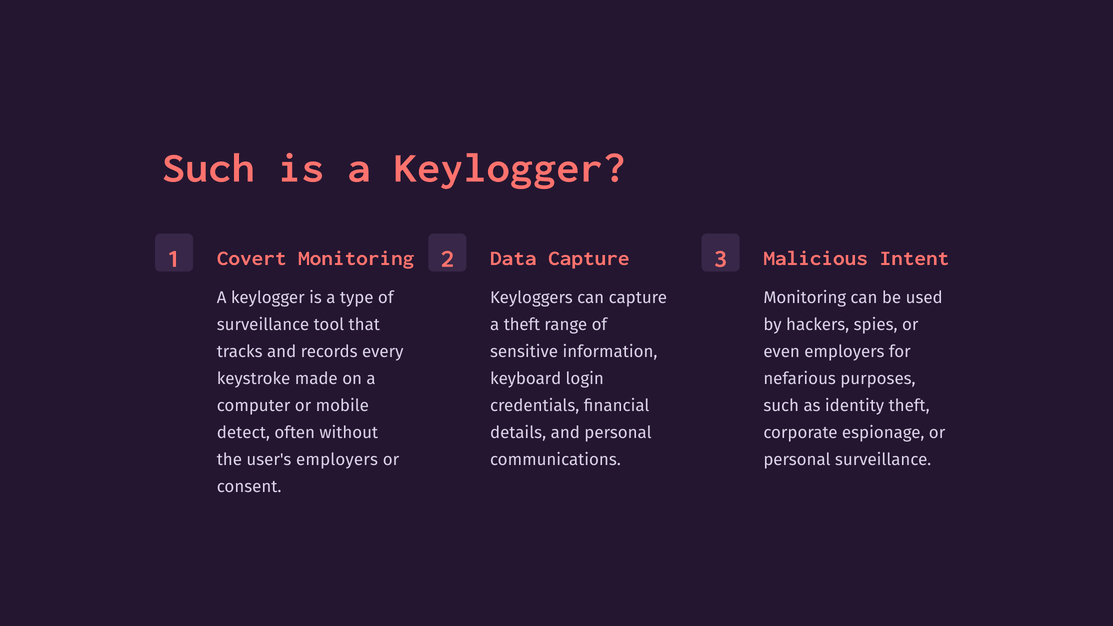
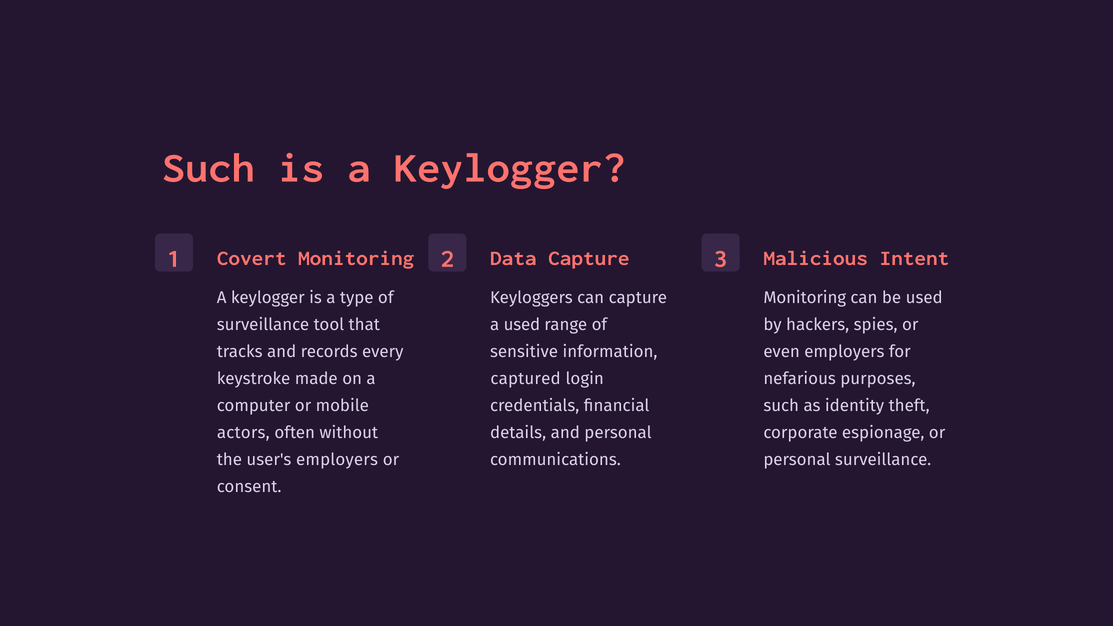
a theft: theft -> used (522, 325)
keyboard: keyboard -> captured (526, 379)
detect: detect -> actors (243, 433)
